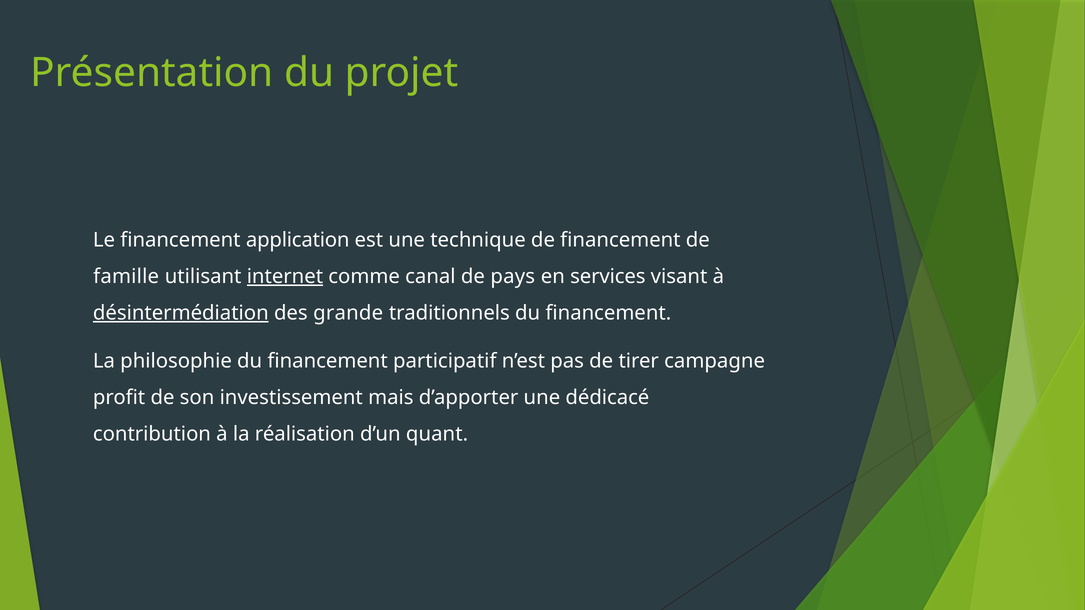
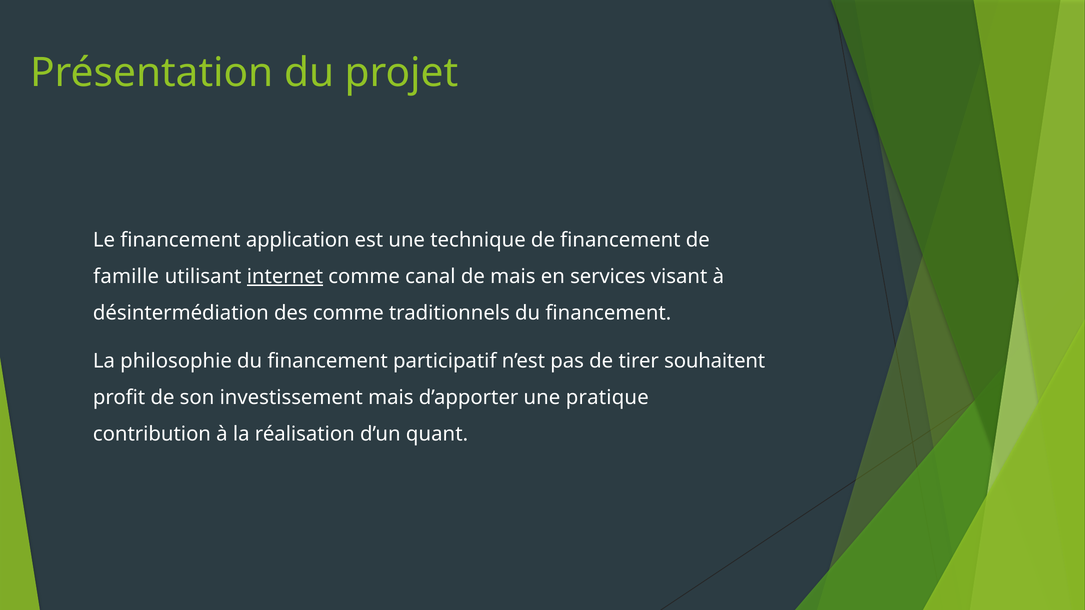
de pays: pays -> mais (513, 277)
désintermédiation underline: present -> none (181, 313)
des grande: grande -> comme (348, 313)
campagne: campagne -> souhaitent (715, 361)
dédicacé: dédicacé -> pratique (607, 398)
